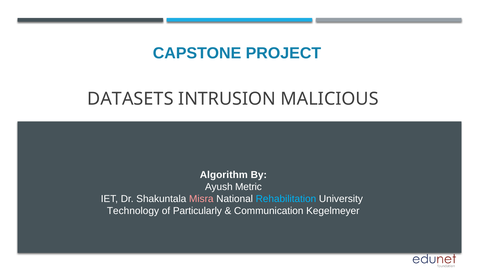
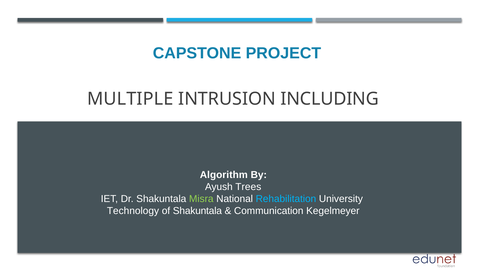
DATASETS: DATASETS -> MULTIPLE (130, 99)
MALICIOUS: MALICIOUS -> INCLUDING (330, 99)
Metric: Metric -> Trees (248, 186)
Misra colour: pink -> light green (201, 198)
of Particularly: Particularly -> Shakuntala (197, 210)
